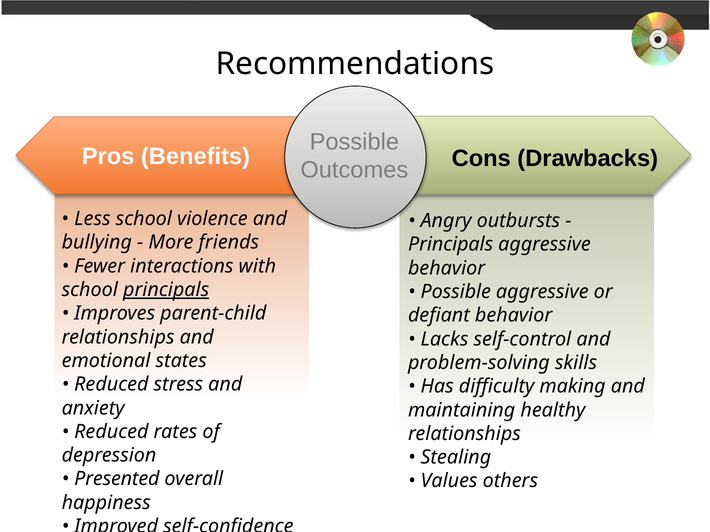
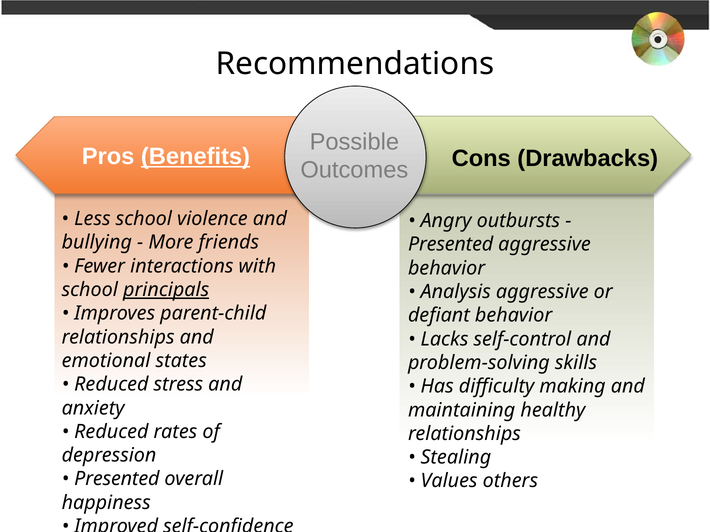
Benefits underline: none -> present (195, 157)
Principals: Principals -> Presented (451, 245)
Possible: Possible -> Analysis (456, 292)
